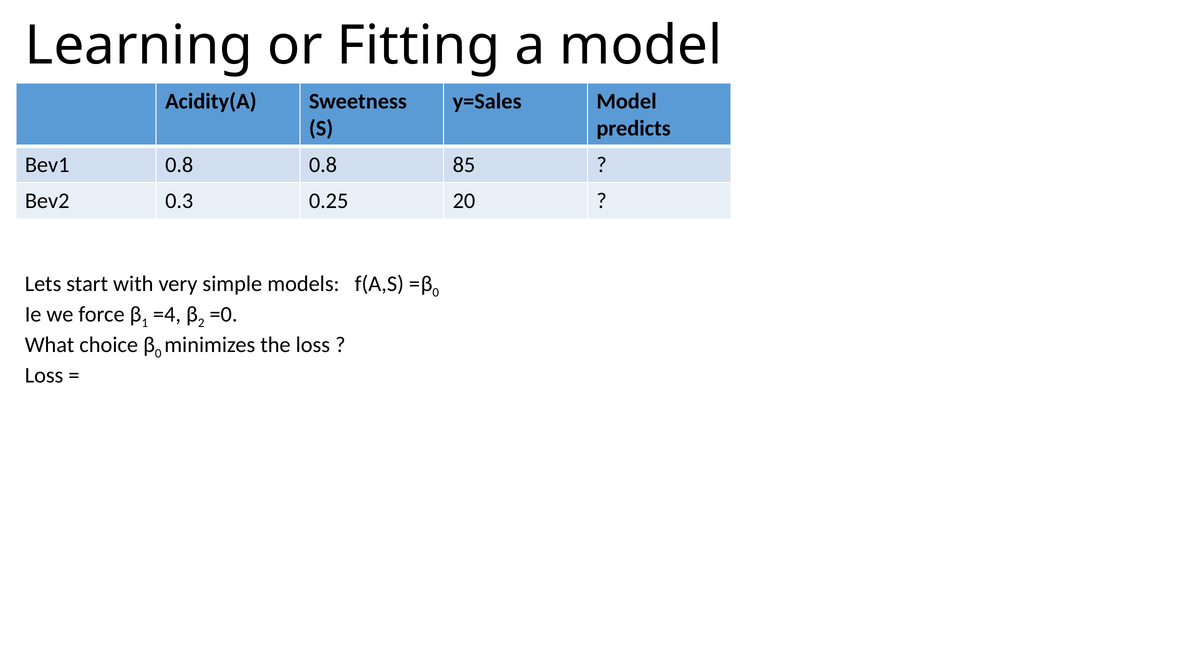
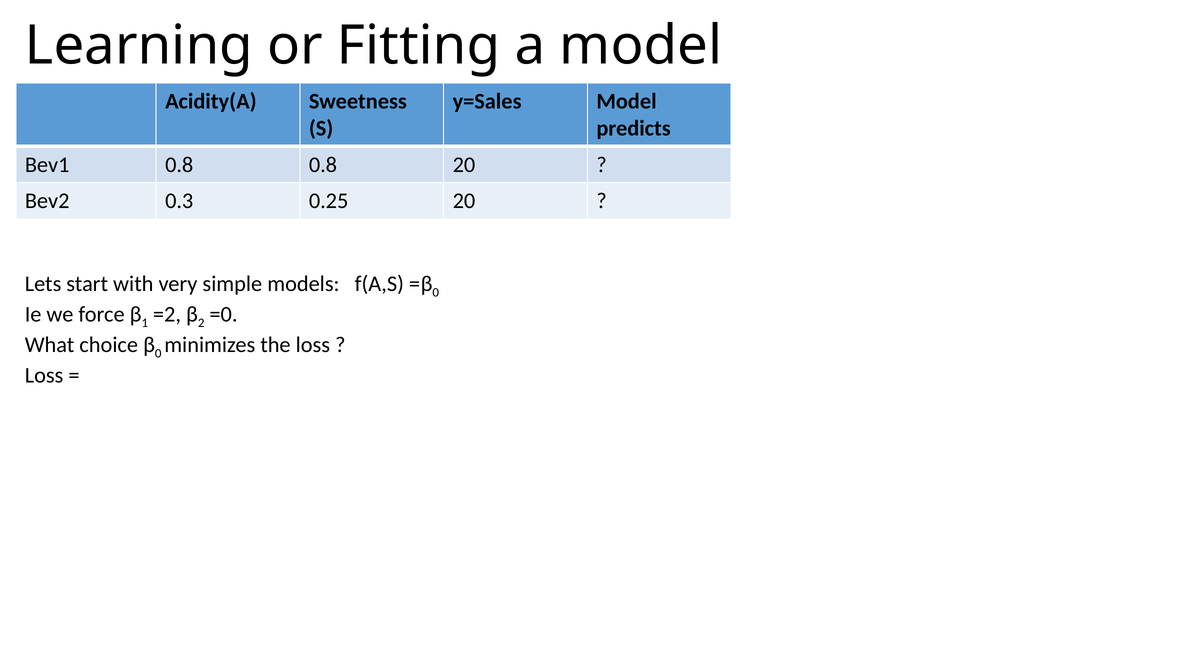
0.8 85: 85 -> 20 (464, 165)
=4: =4 -> =2 (167, 315)
